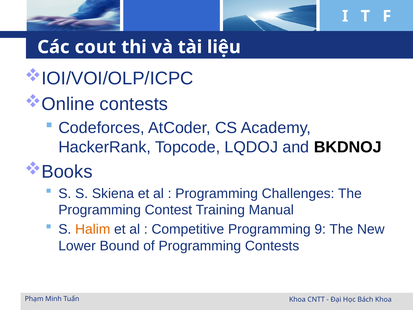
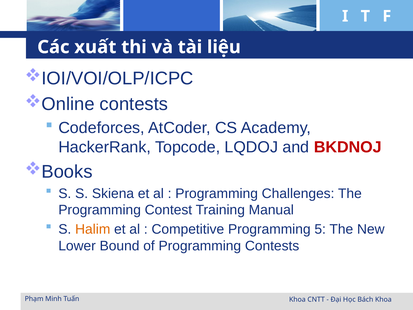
cout: cout -> xuất (95, 47)
BKDNOJ colour: black -> red (348, 147)
9: 9 -> 5 (320, 229)
